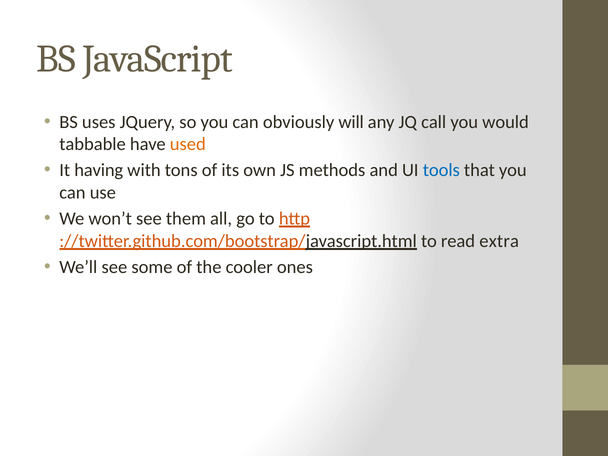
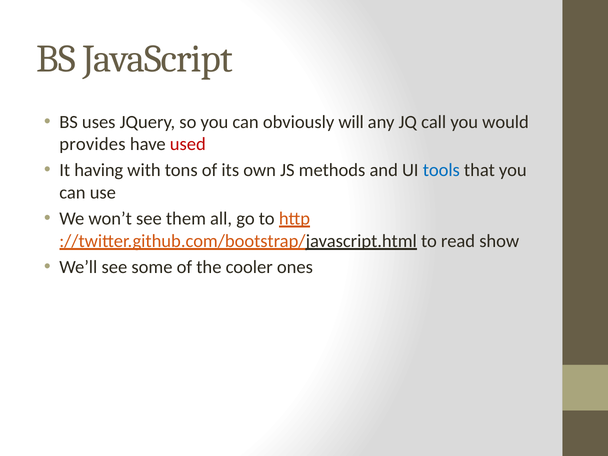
tabbable: tabbable -> provides (92, 144)
used colour: orange -> red (188, 144)
extra: extra -> show (499, 241)
